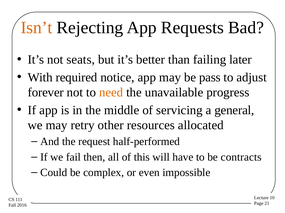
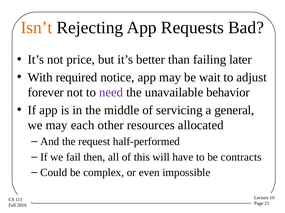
seats: seats -> price (81, 60)
pass: pass -> wait (210, 78)
need colour: orange -> purple (111, 93)
progress: progress -> behavior (228, 93)
retry: retry -> each (83, 126)
